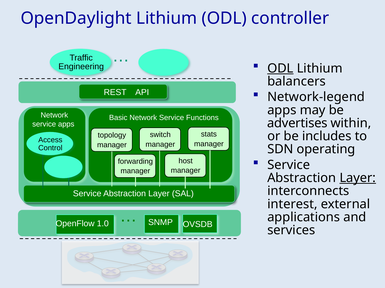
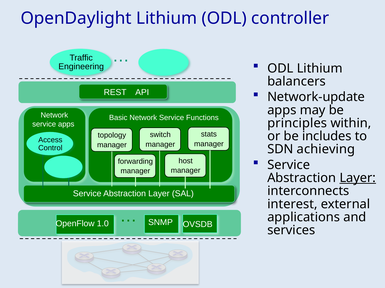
ODL underline: present -> none (280, 68)
Network-legend: Network-legend -> Network-update (316, 97)
advertises: advertises -> principles (297, 123)
operating: operating -> achieving (326, 150)
